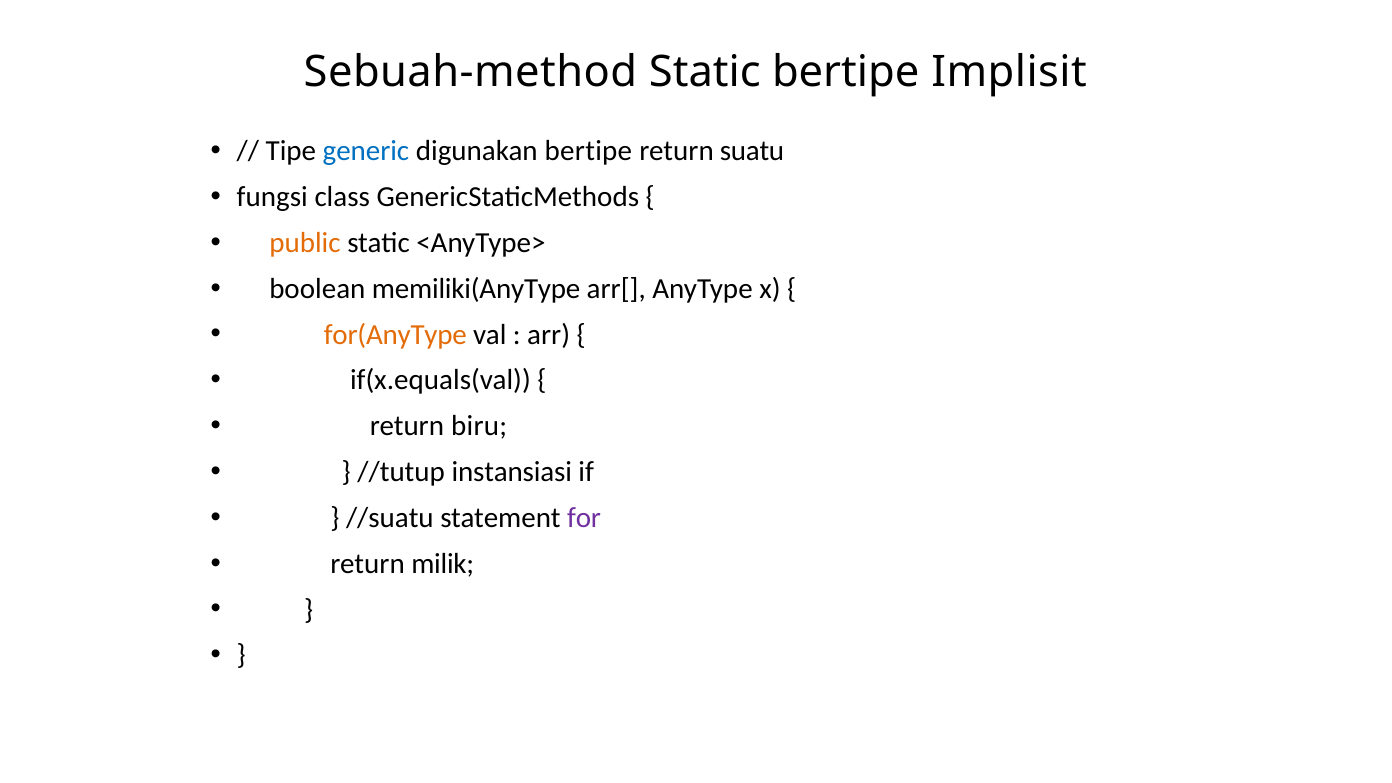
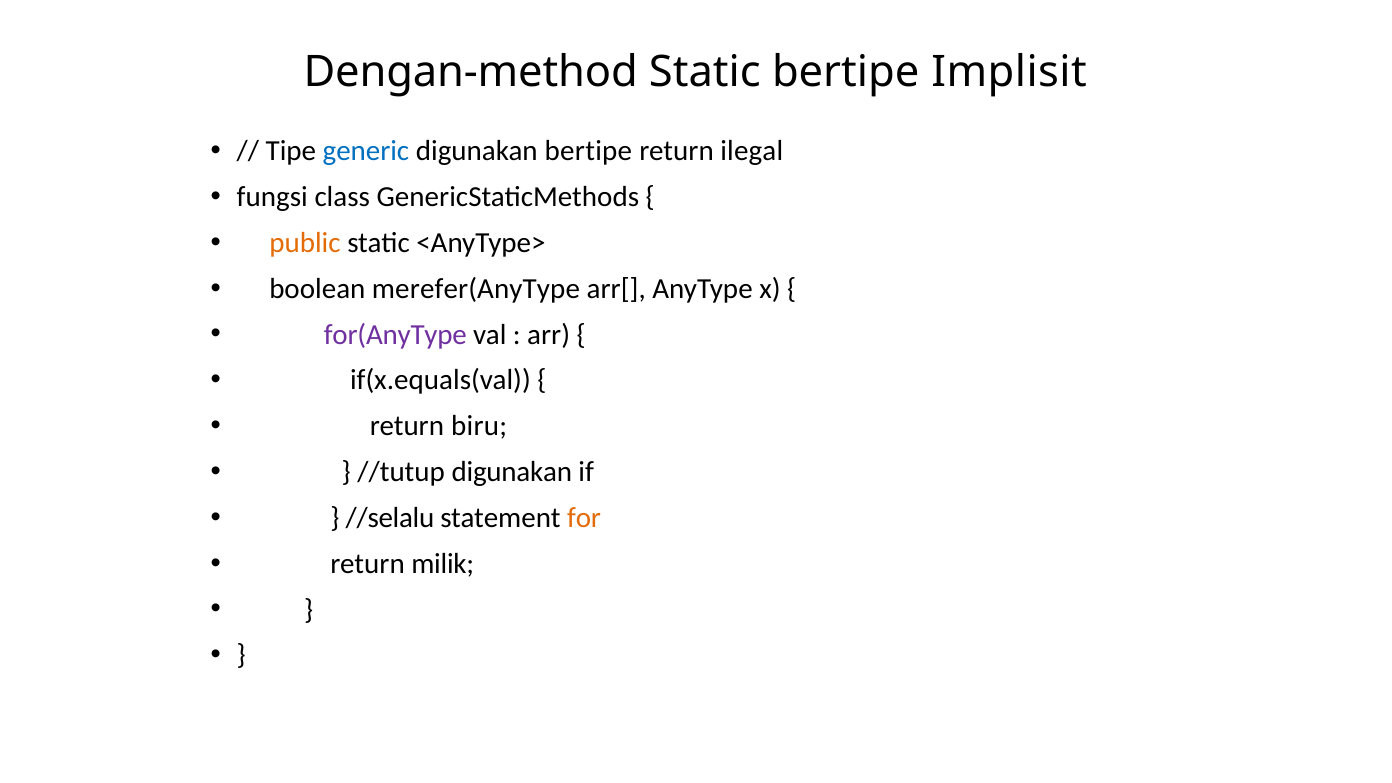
Sebuah-method: Sebuah-method -> Dengan-method (471, 72)
suatu: suatu -> ilegal (752, 151)
memiliki(AnyType: memiliki(AnyType -> merefer(AnyType (476, 289)
for(AnyType colour: orange -> purple (395, 335)
//tutup instansiasi: instansiasi -> digunakan (512, 472)
//suatu: //suatu -> //selalu (390, 518)
for colour: purple -> orange (584, 518)
